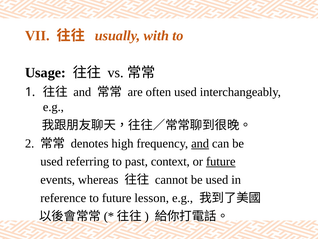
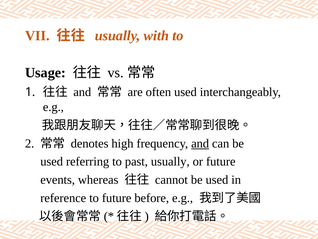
past context: context -> usually (170, 161)
future underline: present -> none (221, 161)
lesson: lesson -> before (152, 198)
